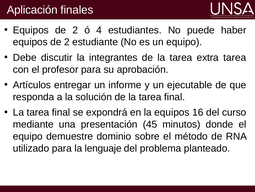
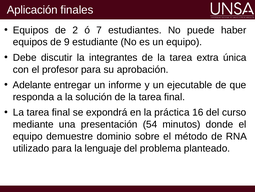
4: 4 -> 7 (99, 30)
2: 2 -> 9 (67, 42)
extra tarea: tarea -> única (235, 57)
Artículos: Artículos -> Adelante (32, 85)
la equipos: equipos -> práctica (172, 112)
45: 45 -> 54 (150, 124)
